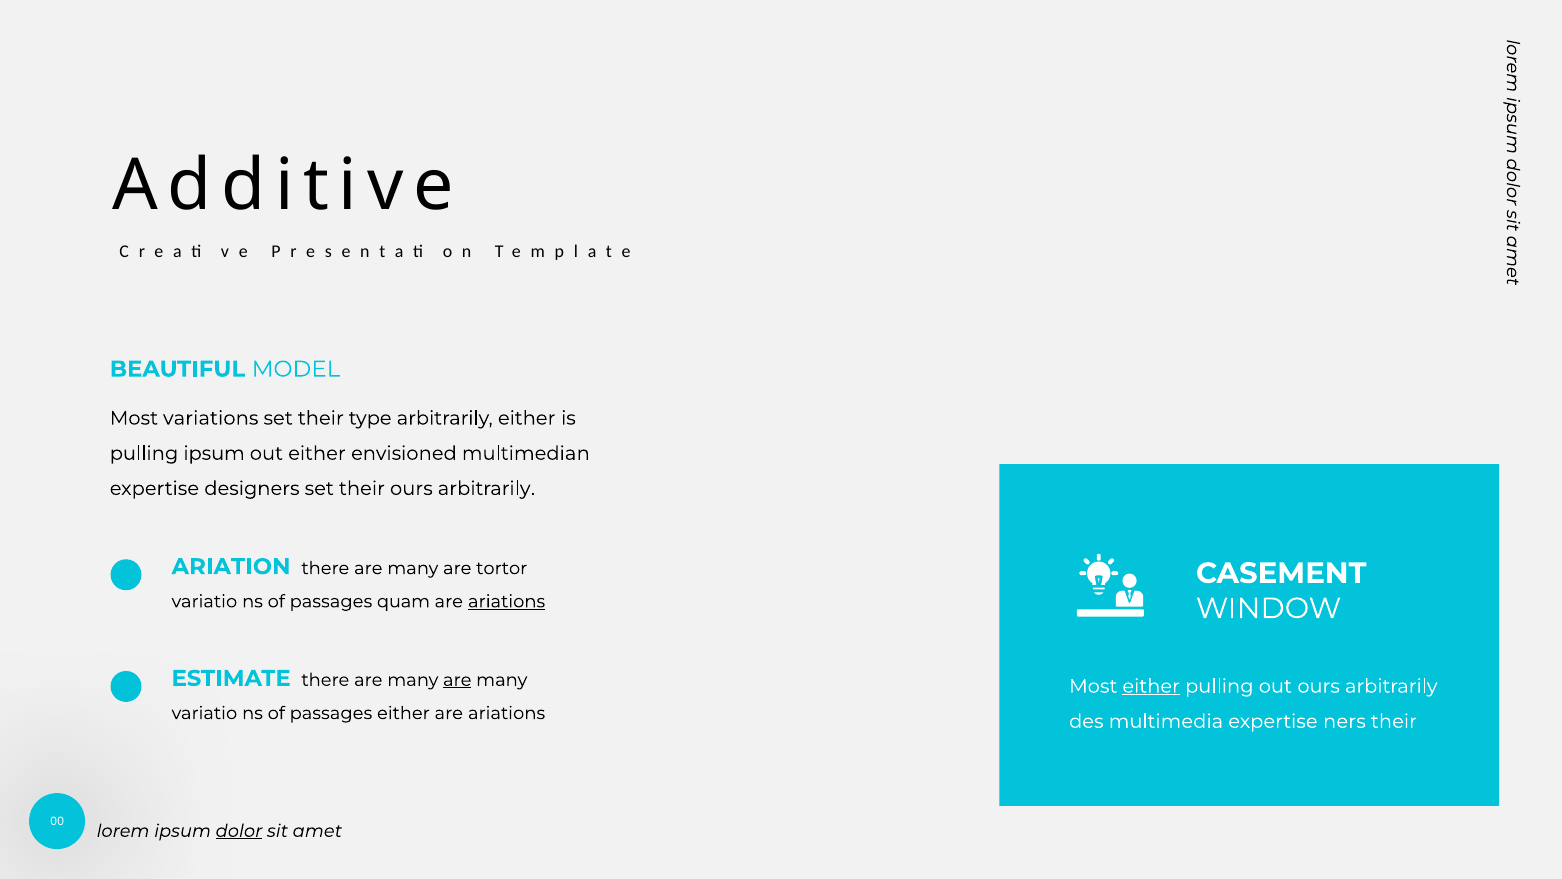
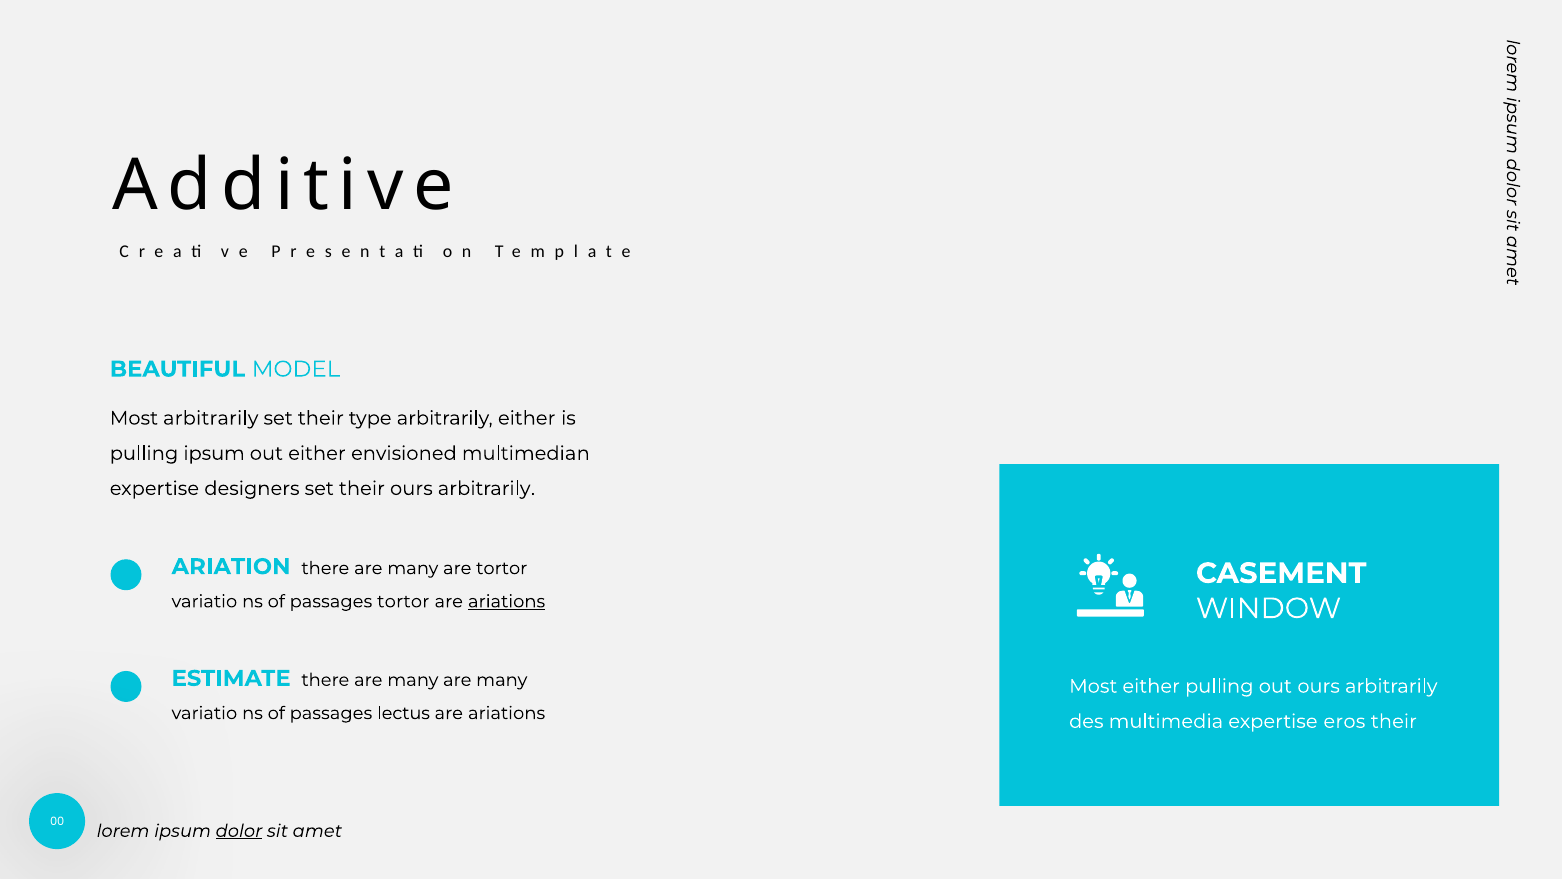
Most variations: variations -> arbitrarily (211, 418)
passages quam: quam -> tortor (403, 601)
are underline: present -> none (457, 680)
either underline: present -> none (1151, 686)
passages either: either -> lectus (403, 713)
ners: ners -> eros (1344, 721)
